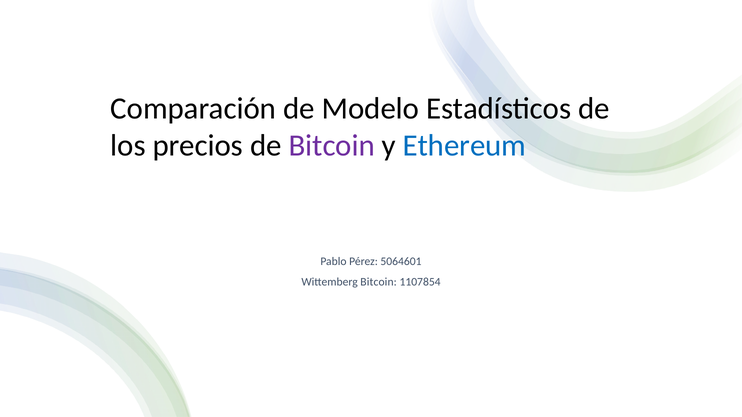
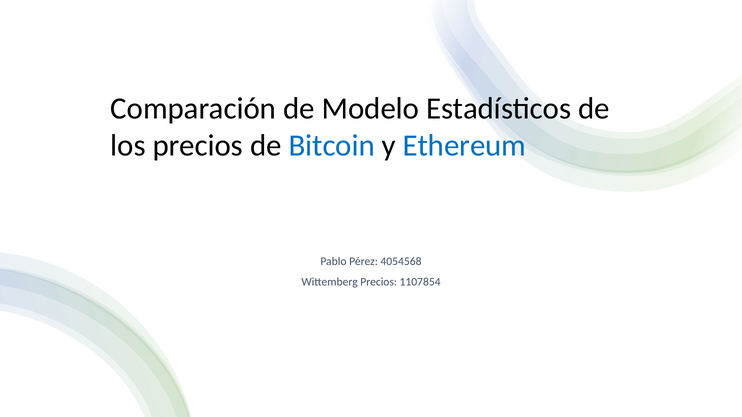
Bitcoin colour: purple -> blue (332, 146)
5064601: 5064601 -> 4054568 (401, 262)
Wittemberg Bitcoin: Bitcoin -> Precios (379, 282)
